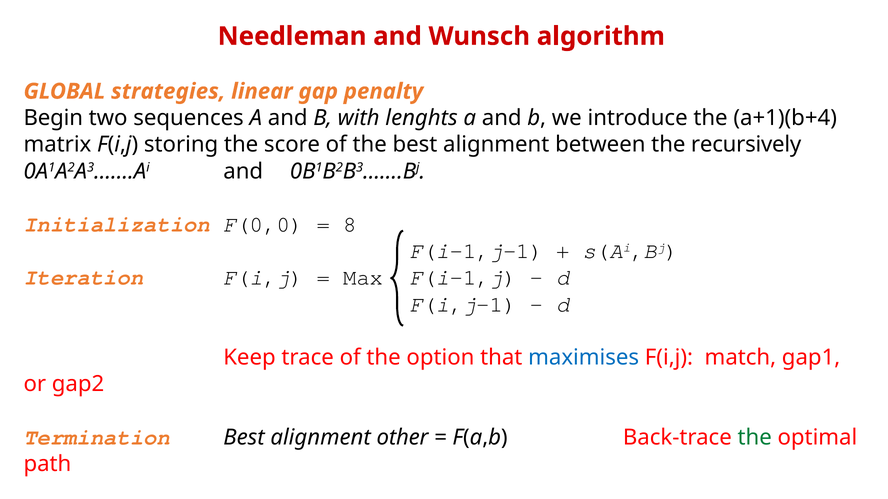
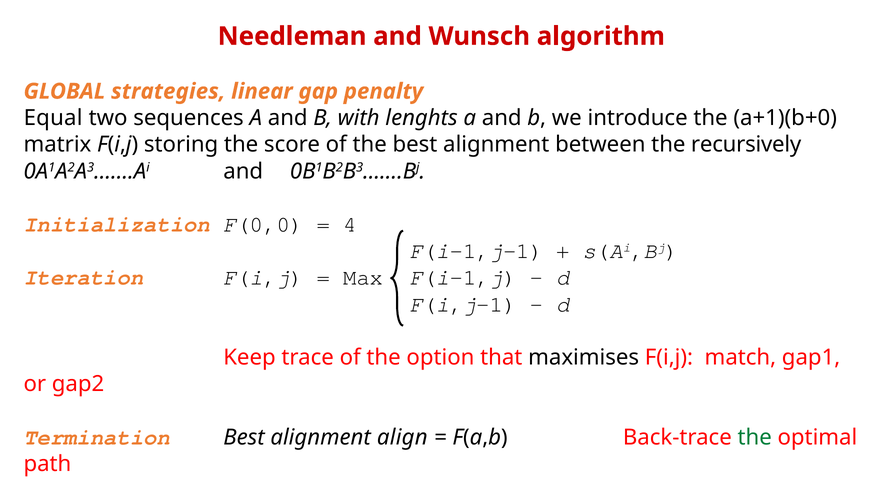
Begin: Begin -> Equal (53, 118)
a+1)(b+4: a+1)(b+4 -> a+1)(b+0 (785, 118)
8: 8 -> 4 (350, 225)
maximises colour: blue -> black (584, 358)
other: other -> align (402, 438)
